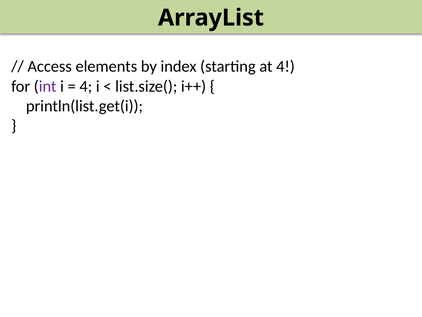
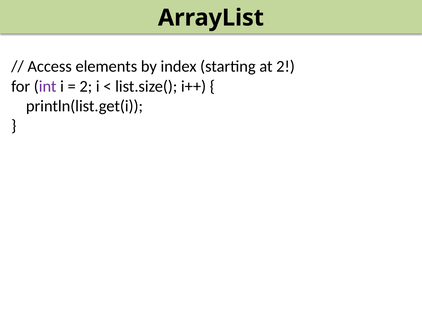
at 4: 4 -> 2 (286, 66)
4: 4 -> 2 (86, 86)
